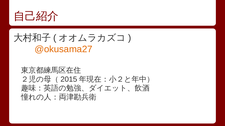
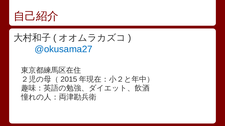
@okusama27 colour: orange -> blue (63, 49)
